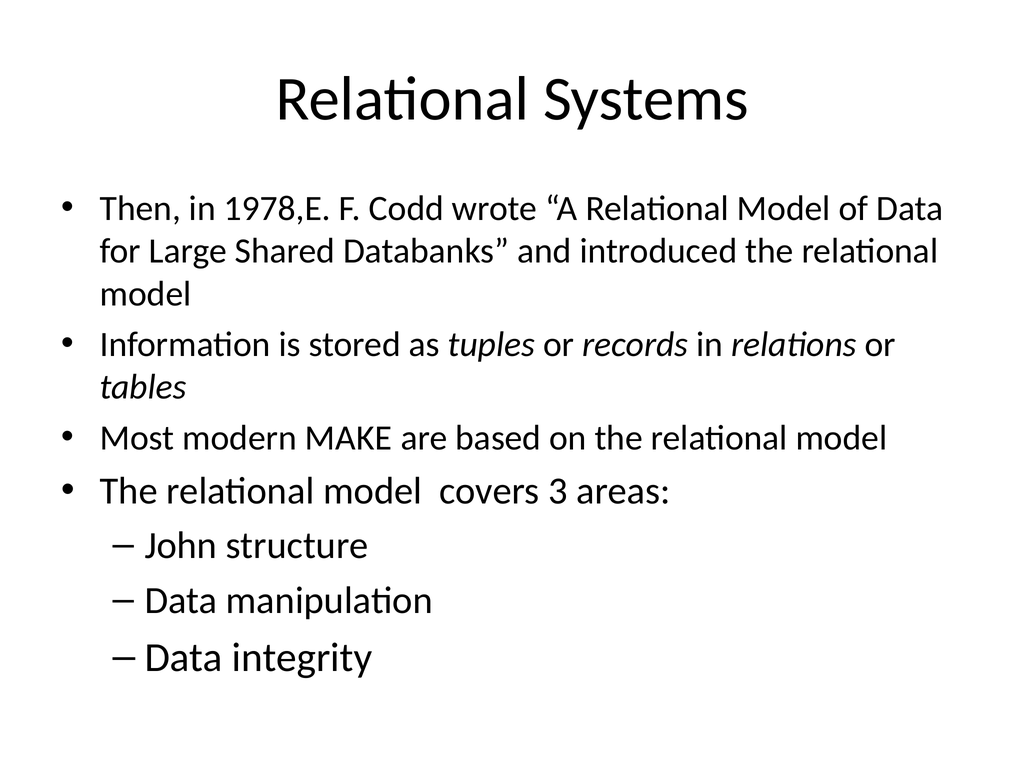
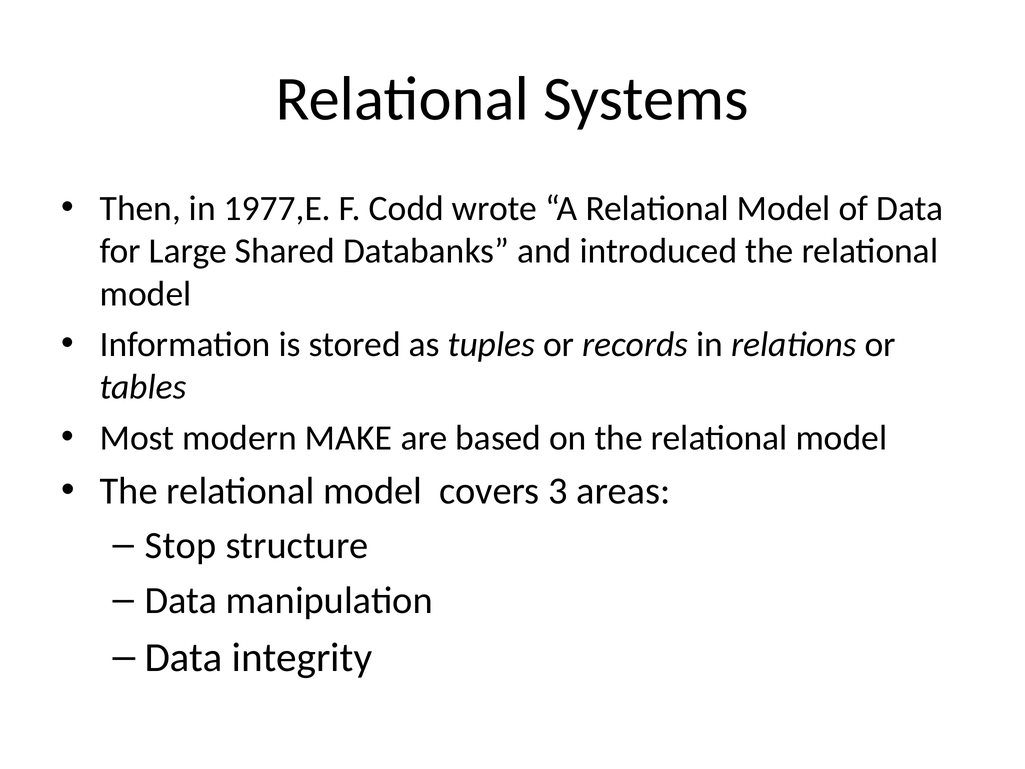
1978,E: 1978,E -> 1977,E (277, 208)
John: John -> Stop (181, 546)
